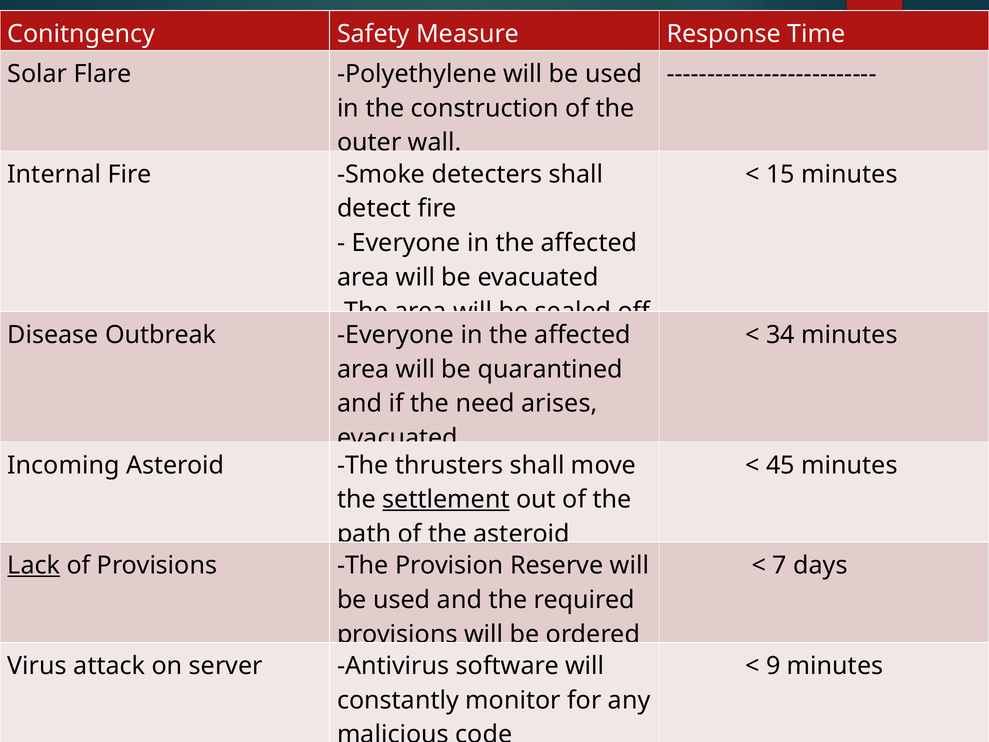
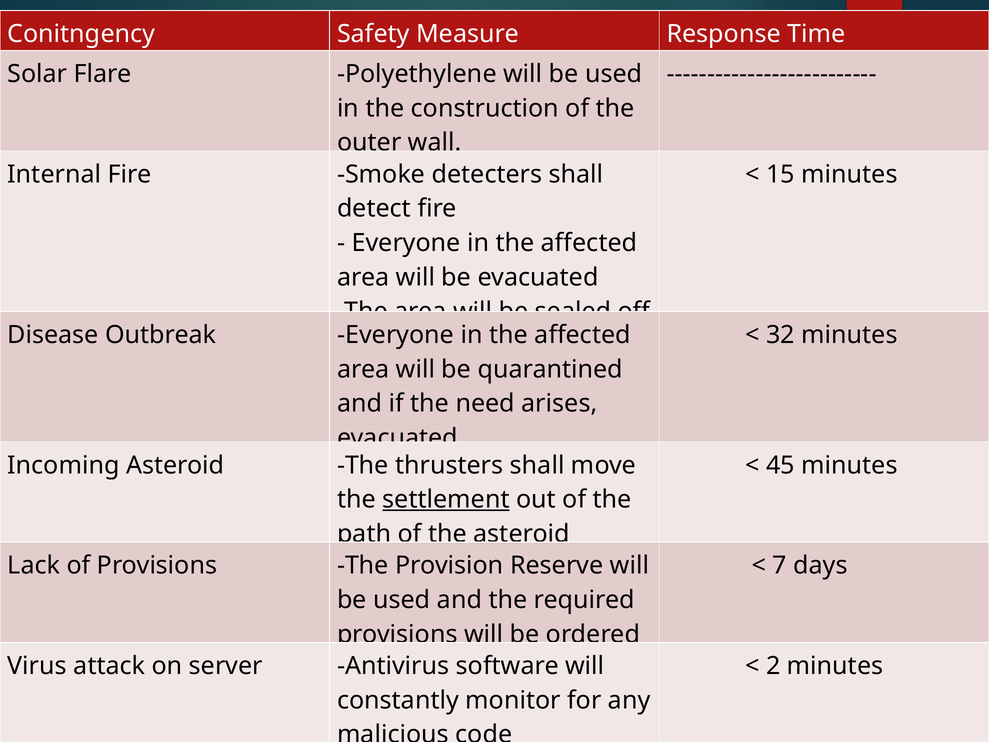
34: 34 -> 32 (780, 335)
Lack underline: present -> none (34, 565)
9: 9 -> 2 (773, 666)
